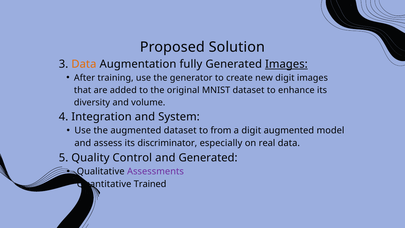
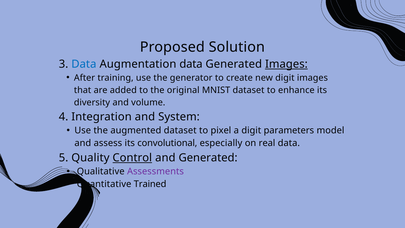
Data colour: orange -> blue (84, 64)
Augmentation fully: fully -> data (191, 64)
from: from -> pixel (221, 130)
digit augmented: augmented -> parameters (289, 130)
discriminator: discriminator -> convolutional (167, 143)
Control underline: none -> present (132, 158)
